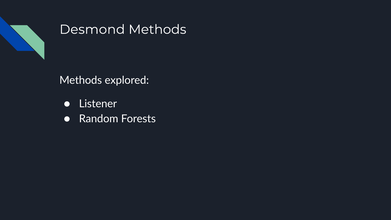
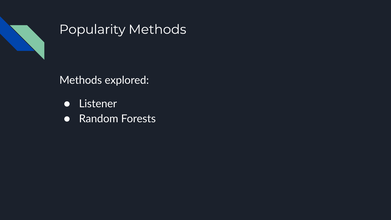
Desmond: Desmond -> Popularity (92, 29)
